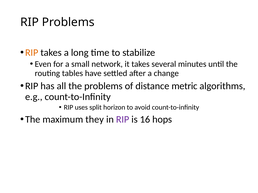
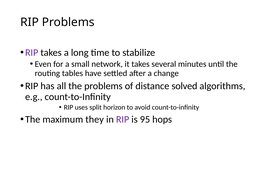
RIP colour: orange -> purple (32, 53)
metric: metric -> solved (184, 86)
16: 16 -> 95 (145, 120)
